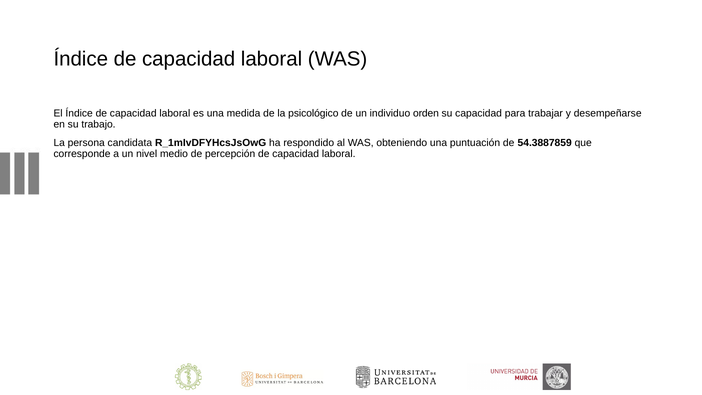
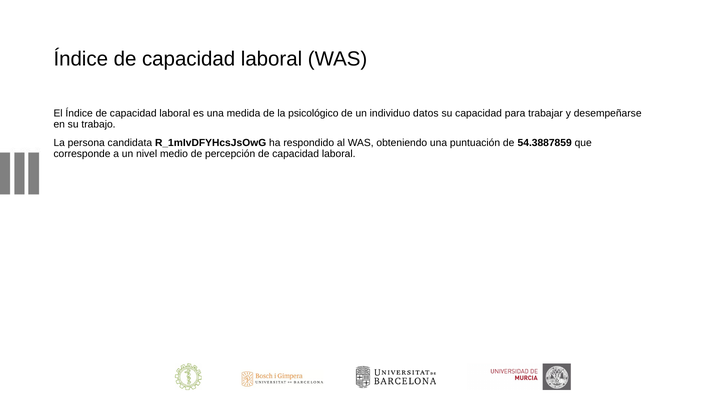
orden: orden -> datos (426, 113)
